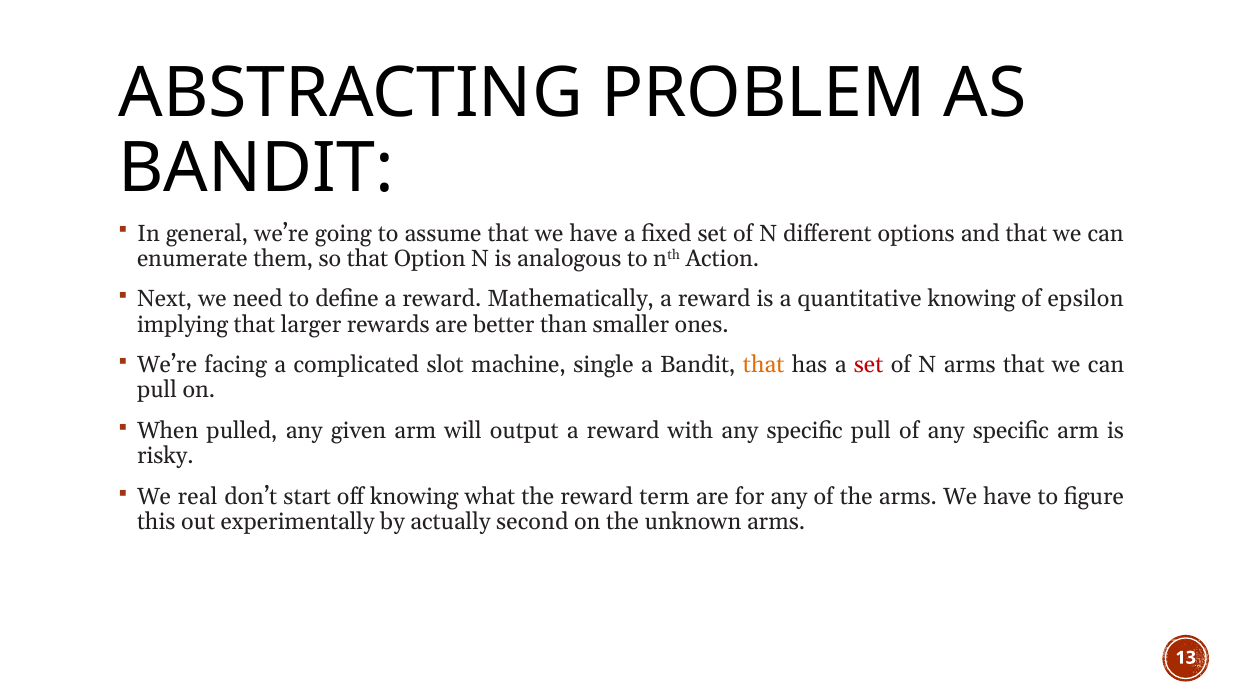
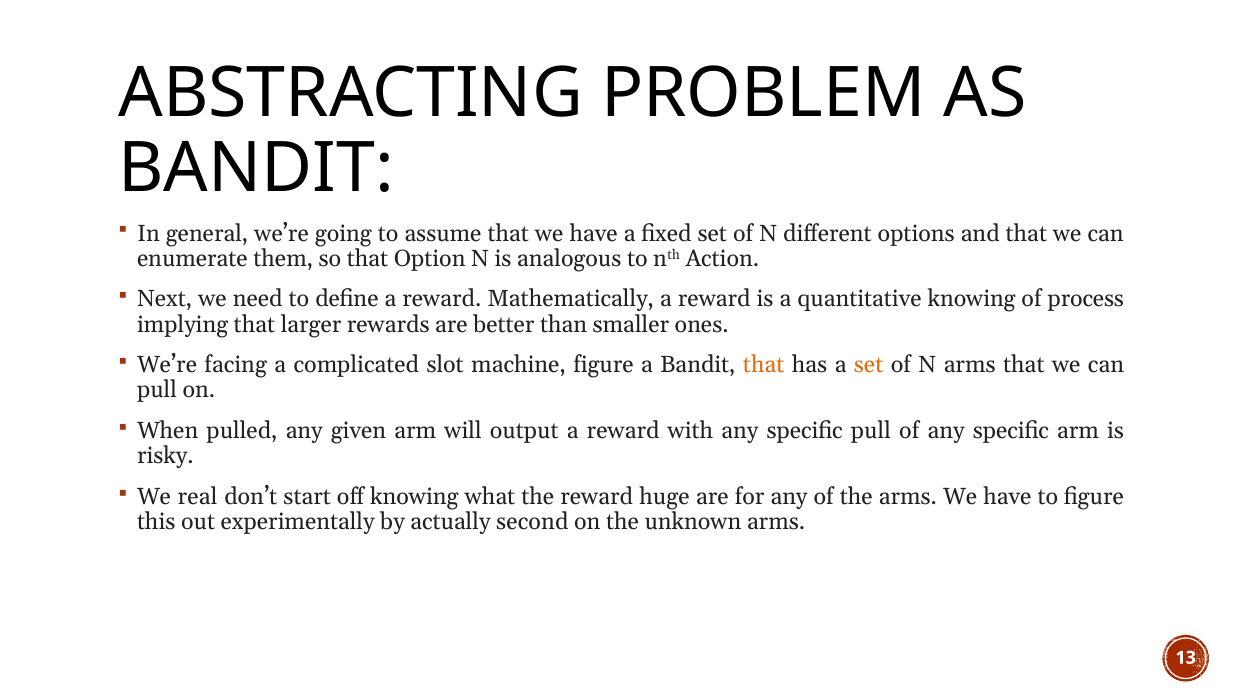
epsilon: epsilon -> process (1086, 299)
machine single: single -> figure (603, 365)
set colour: red -> orange (869, 365)
term: term -> huge (664, 497)
